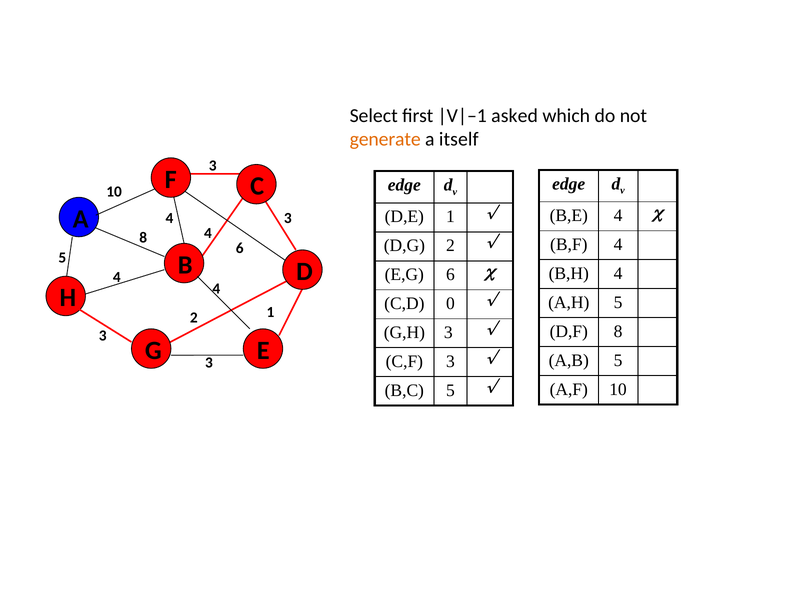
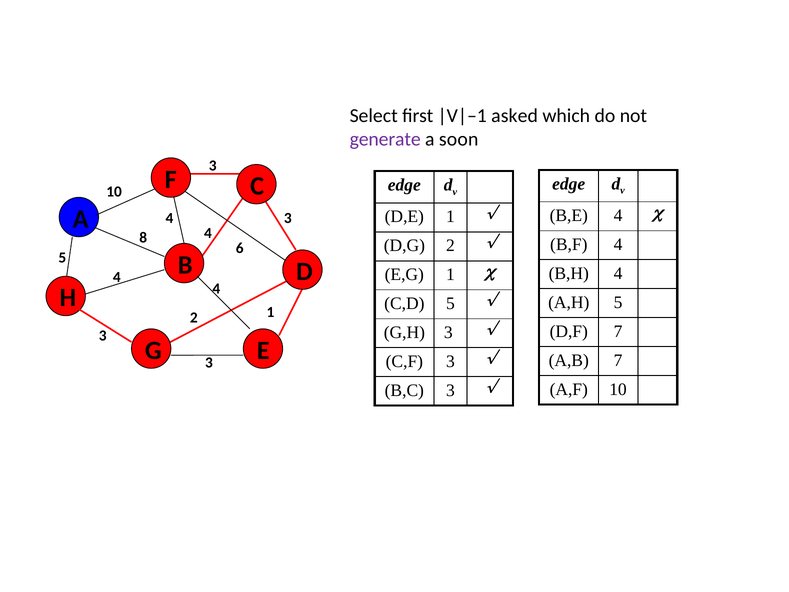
generate colour: orange -> purple (385, 139)
itself: itself -> soon (459, 139)
E,G 6: 6 -> 1 (450, 274)
C,D 0: 0 -> 5 (450, 303)
D,F 8: 8 -> 7 (618, 331)
A,B 5: 5 -> 7 (618, 360)
B,C 5: 5 -> 3 (450, 390)
